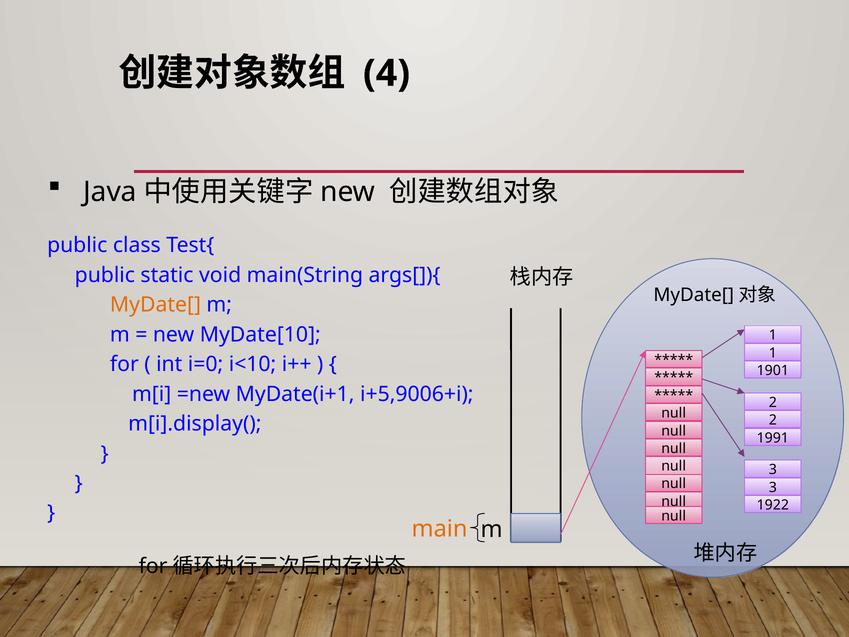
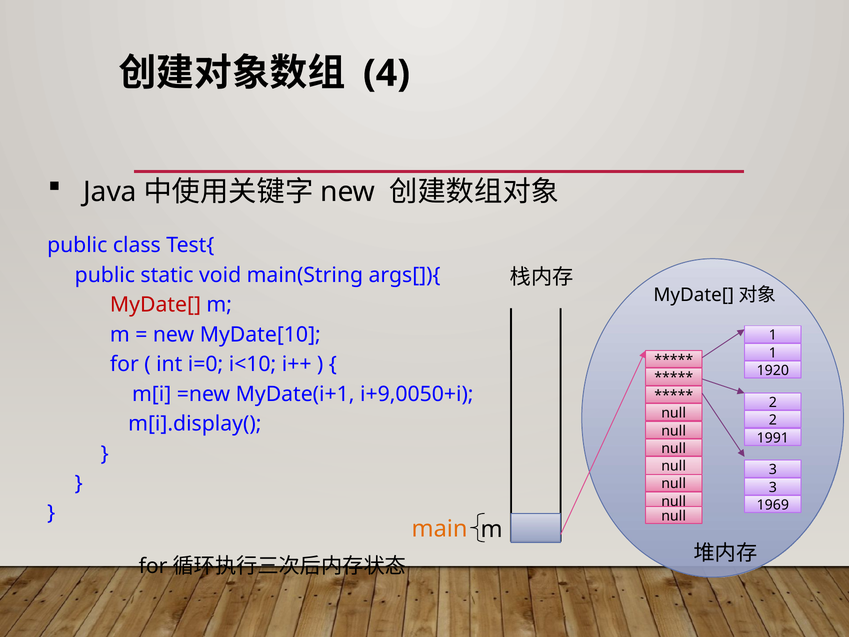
MyDate[ colour: orange -> red (155, 305)
1901: 1901 -> 1920 (773, 370)
i+5,9006+i: i+5,9006+i -> i+9,0050+i (417, 394)
1922: 1922 -> 1969 (773, 505)
